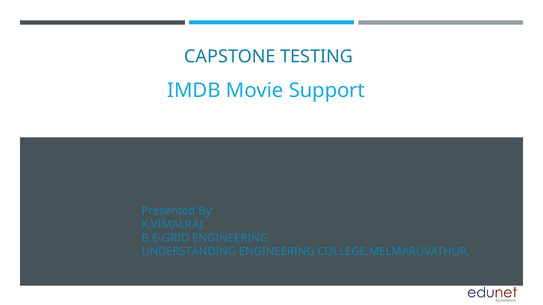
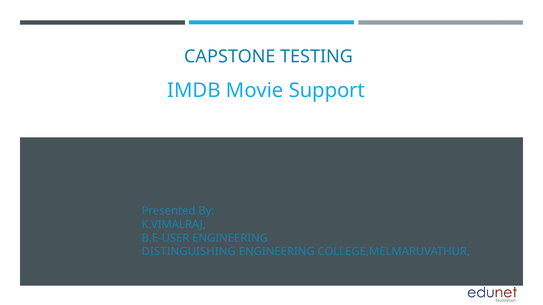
B.E-GRID: B.E-GRID -> B.E-USER (165, 238)
UNDERSTANDING: UNDERSTANDING -> DISTINGUISHING (189, 252)
